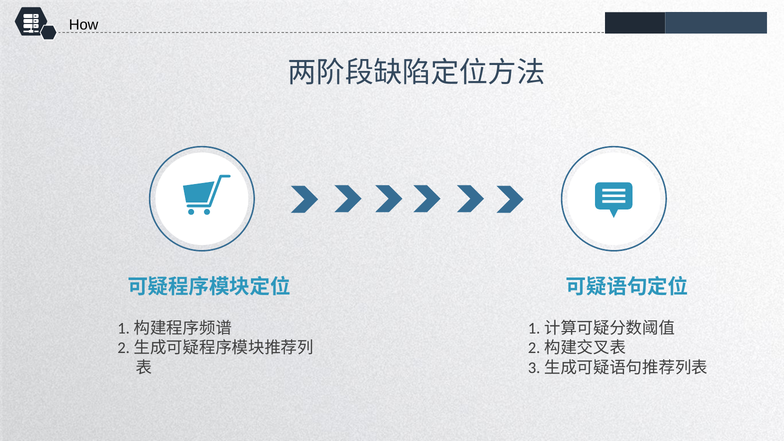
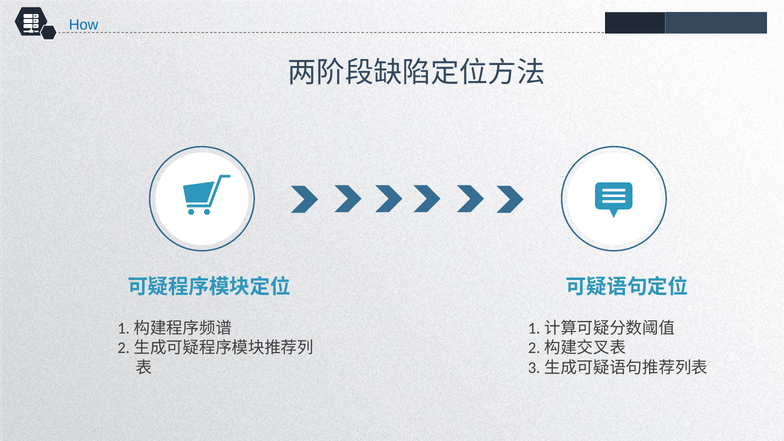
How colour: black -> blue (84, 25)
